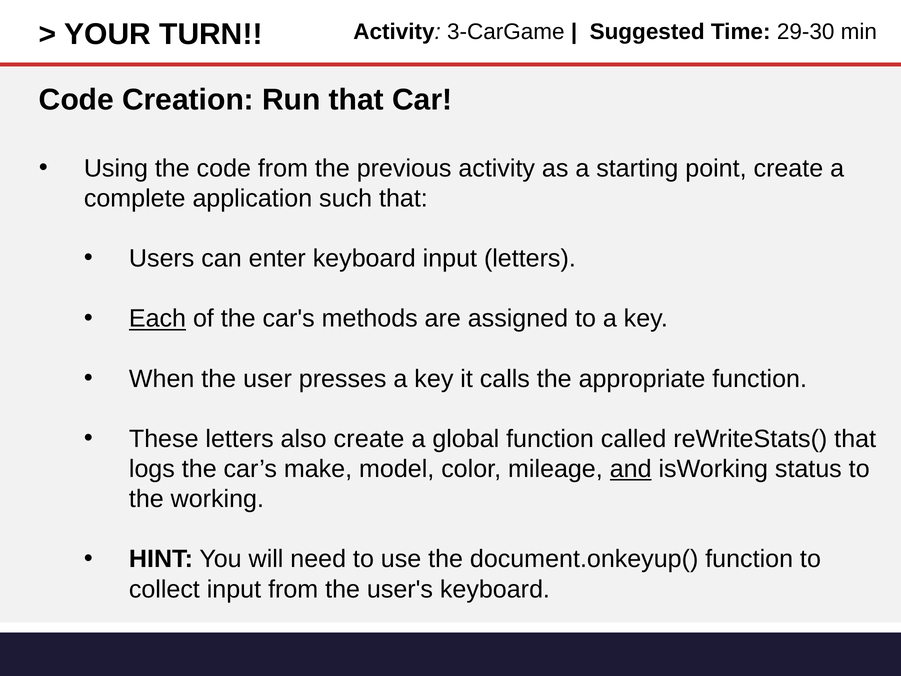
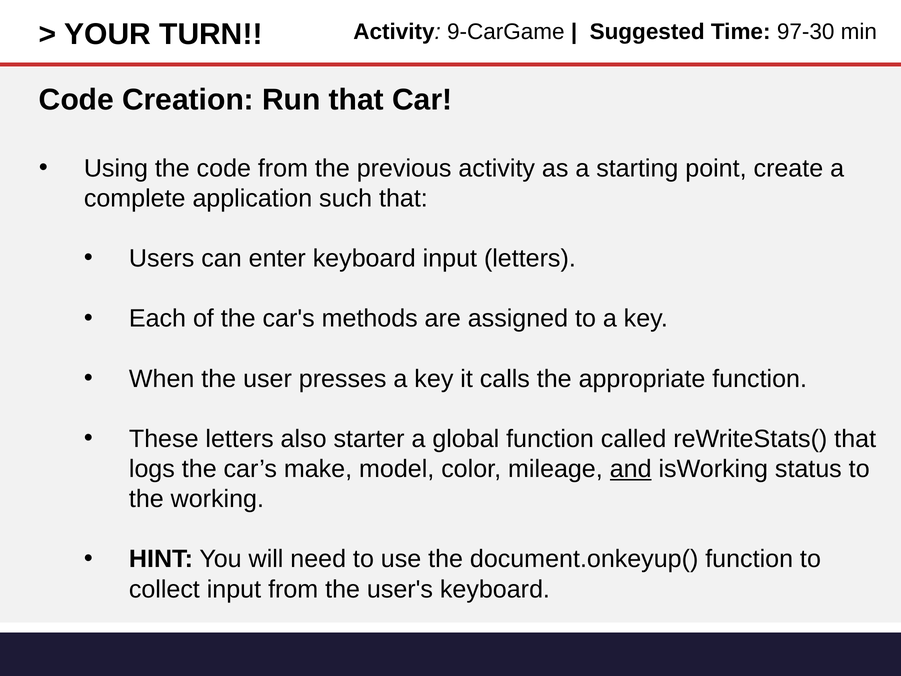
3-CarGame: 3-CarGame -> 9-CarGame (506, 32)
29-30: 29-30 -> 97-30 (806, 32)
Each underline: present -> none (157, 319)
also create: create -> starter (369, 439)
